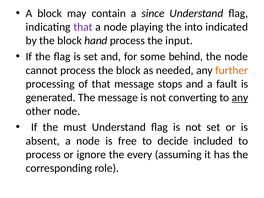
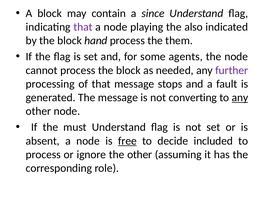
into: into -> also (194, 27)
input: input -> them (179, 41)
behind: behind -> agents (186, 57)
further colour: orange -> purple (232, 70)
free underline: none -> present (127, 141)
the every: every -> other (140, 155)
